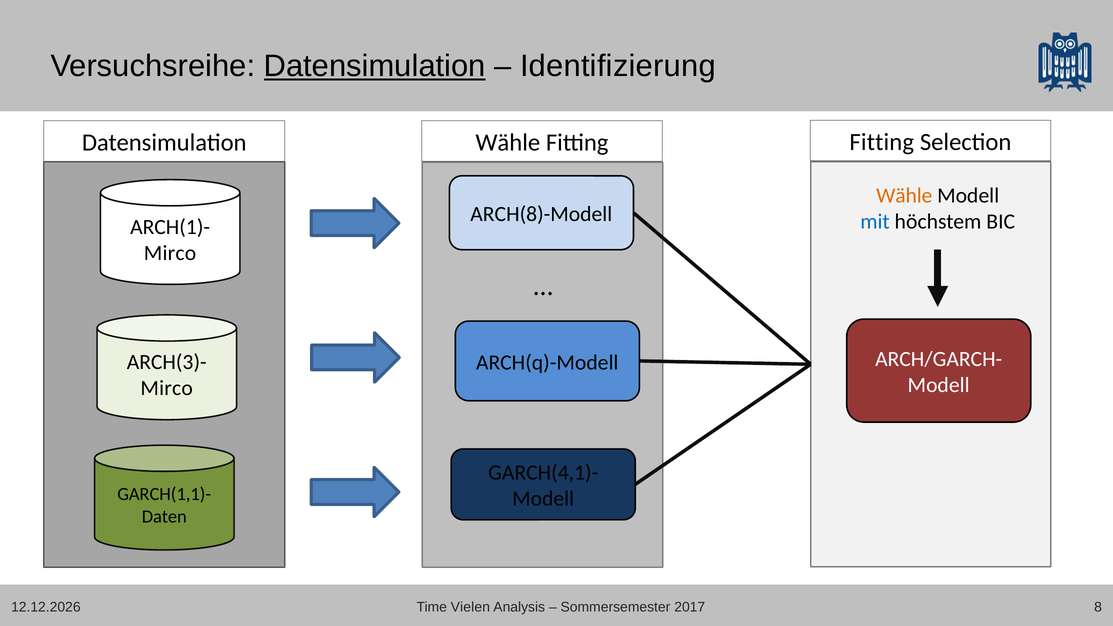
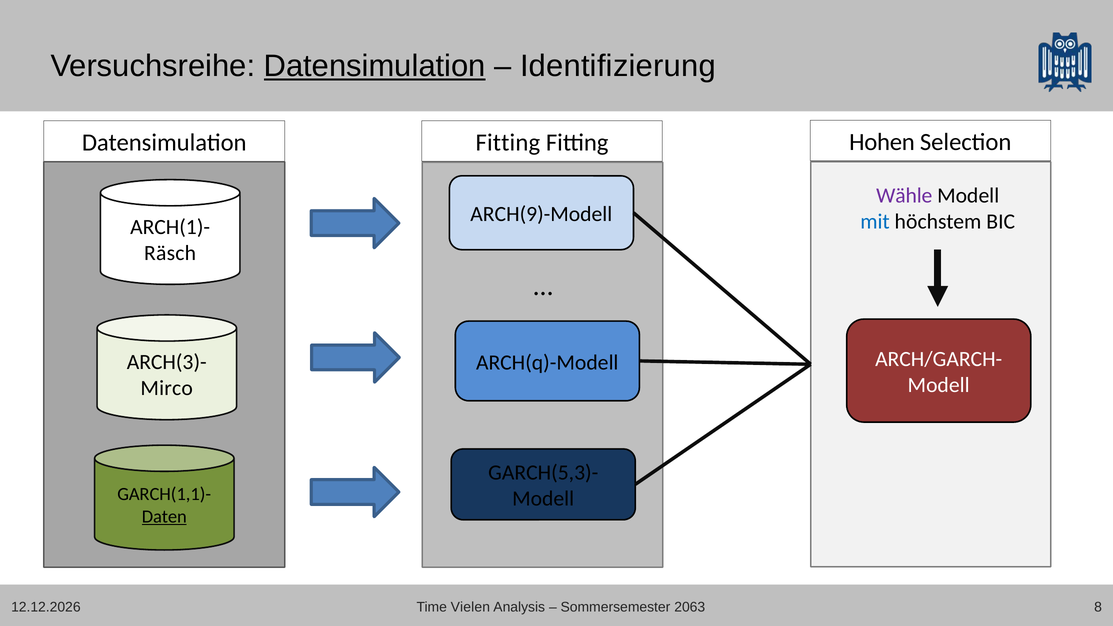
Fitting: Fitting -> Hohen (882, 142)
Wähle: Wähle -> Fitting (508, 143)
Wähle colour: orange -> purple (904, 196)
ARCH(8)-Modell: ARCH(8)-Modell -> ARCH(9)-Modell (541, 214)
Mirco: Mirco -> Räsch (170, 253)
GARCH(4,1)-: GARCH(4,1)- -> GARCH(5,3)- (543, 473)
Daten underline: none -> present (164, 517)
2017: 2017 -> 2063 (690, 607)
